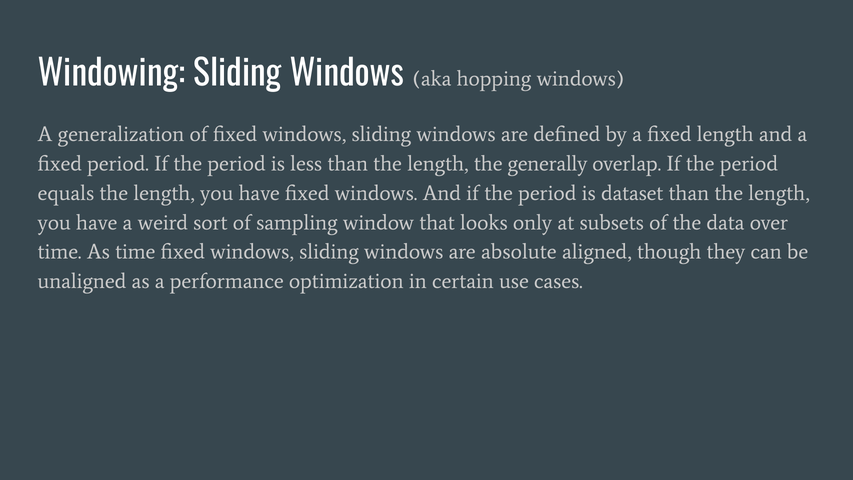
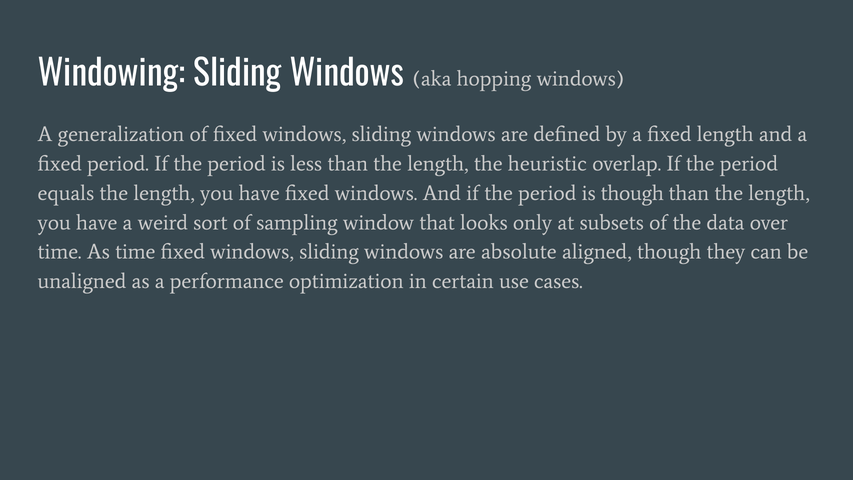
generally: generally -> heuristic (547, 164)
is dataset: dataset -> though (632, 193)
